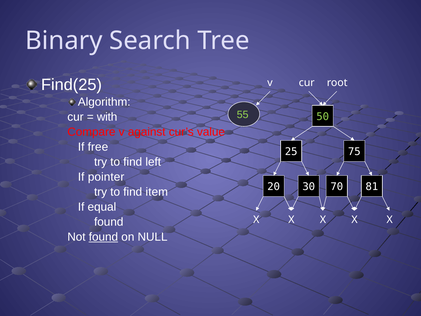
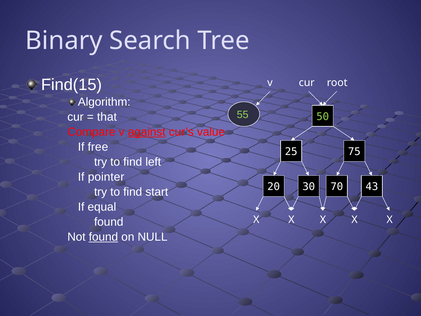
Find(25: Find(25 -> Find(15 (71, 85)
with: with -> that (107, 117)
against underline: none -> present (147, 132)
81: 81 -> 43 (372, 187)
item: item -> start (157, 192)
